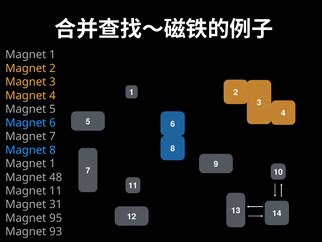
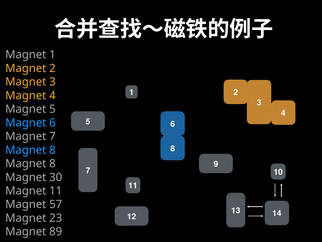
1: 1 -> 8 (52, 163)
48: 48 -> 30 (56, 177)
31: 31 -> 57 (56, 204)
95: 95 -> 23 (56, 218)
93: 93 -> 89 (56, 231)
